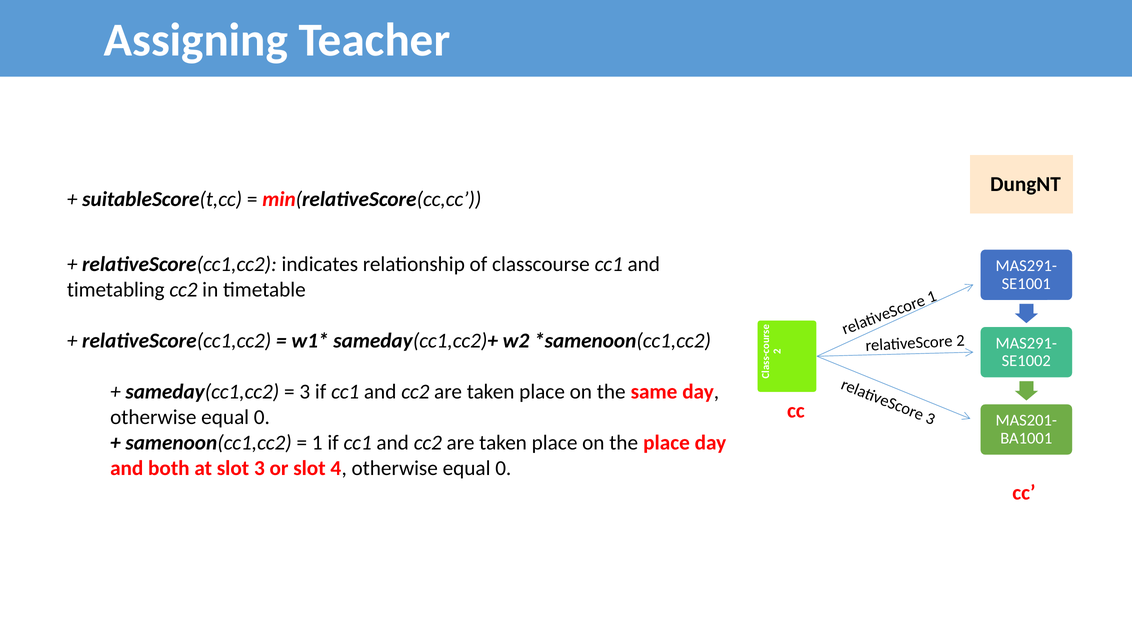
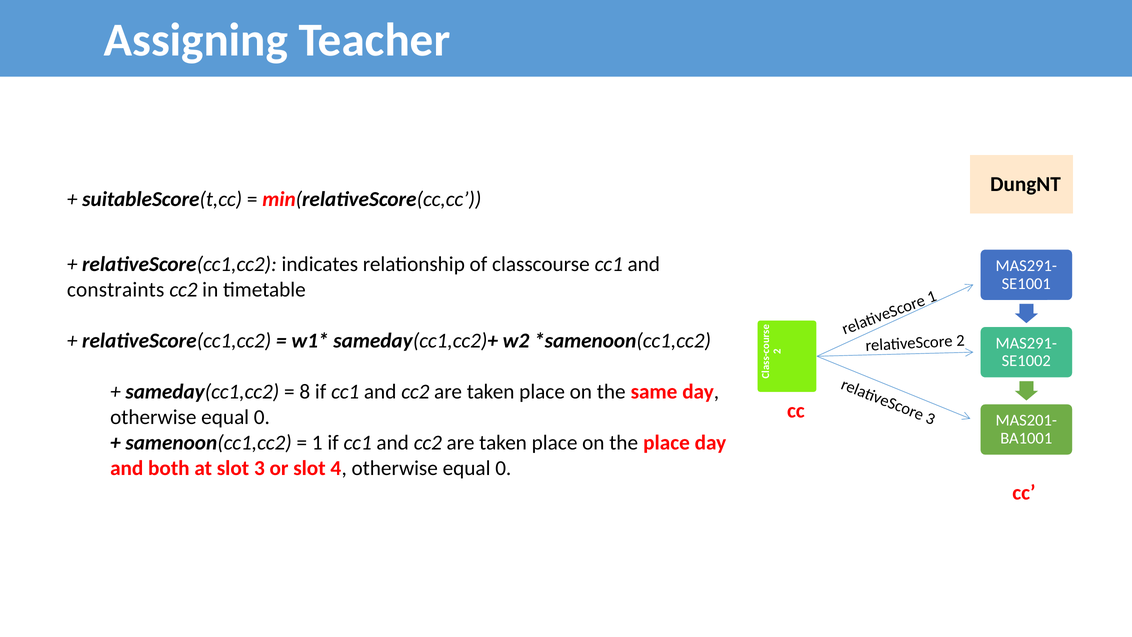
timetabling: timetabling -> constraints (116, 290)
3: 3 -> 8 (305, 392)
